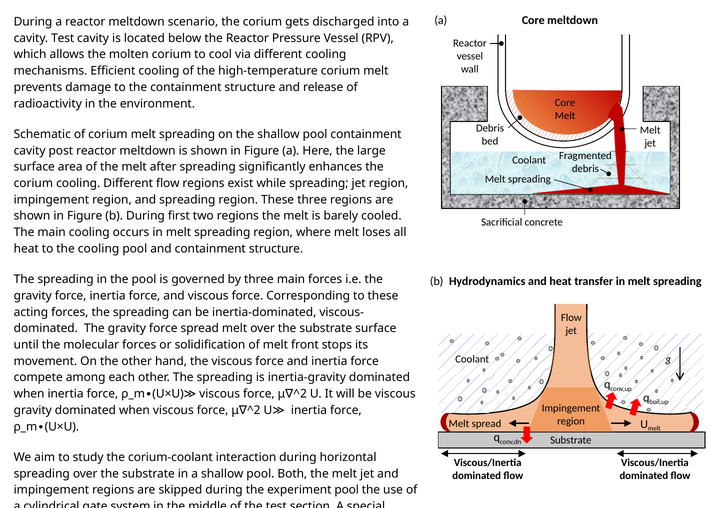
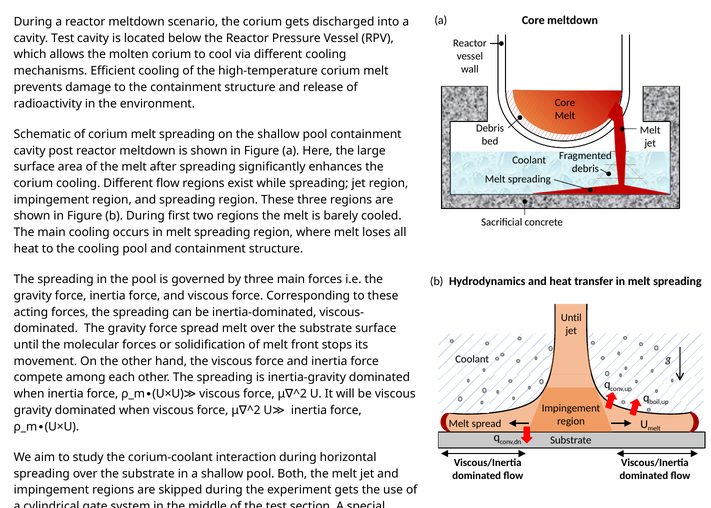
Flow: Flow -> Until (571, 317)
experiment pool: pool -> gets (347, 490)
